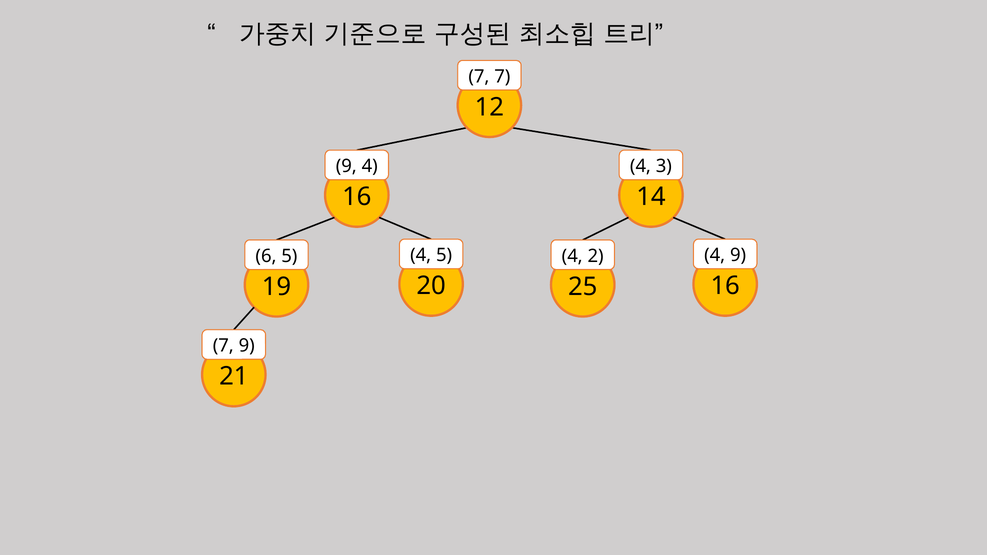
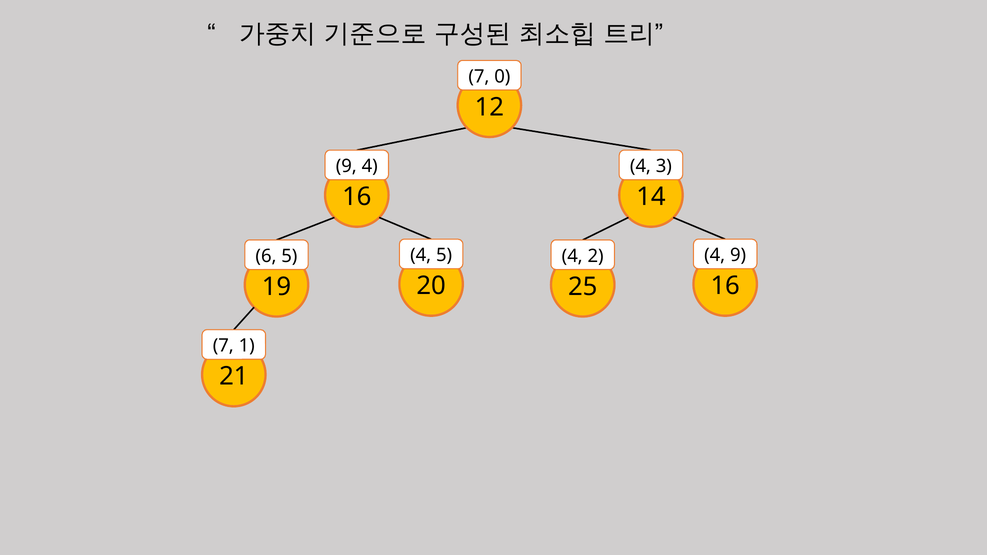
7 7: 7 -> 0 (502, 76)
7 9: 9 -> 1 (247, 346)
